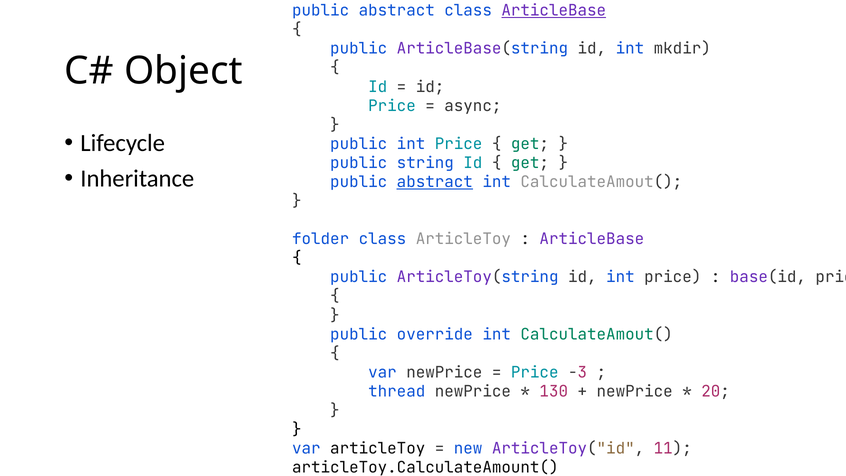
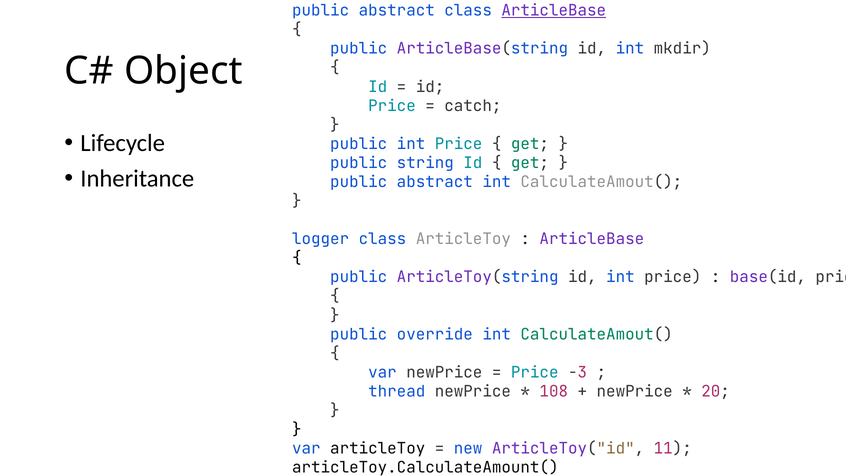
async: async -> catch (473, 106)
abstract underline: present -> none (435, 182)
folder: folder -> logger (321, 239)
130: 130 -> 108 (554, 391)
